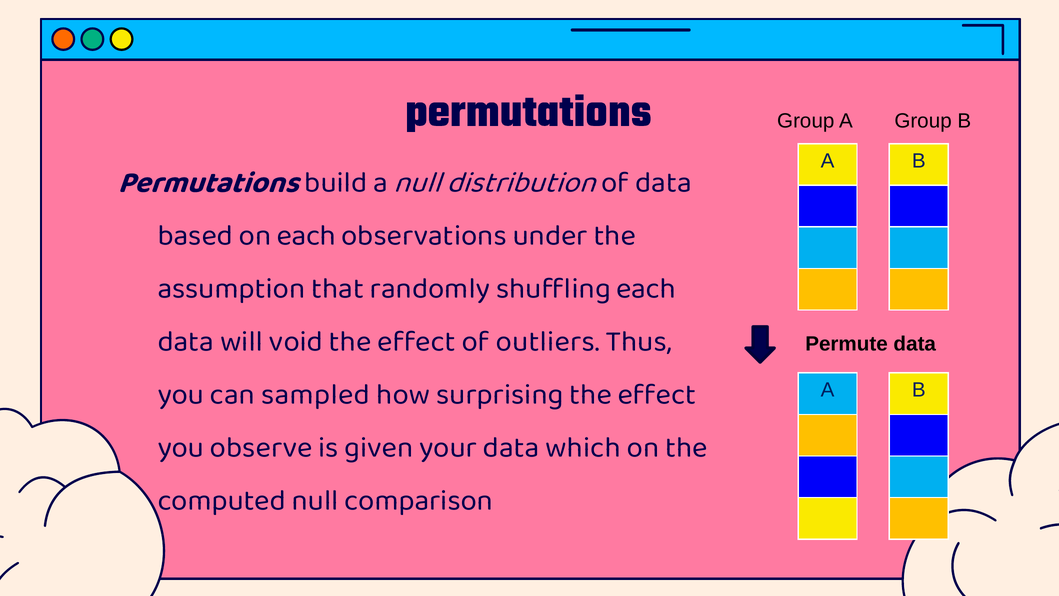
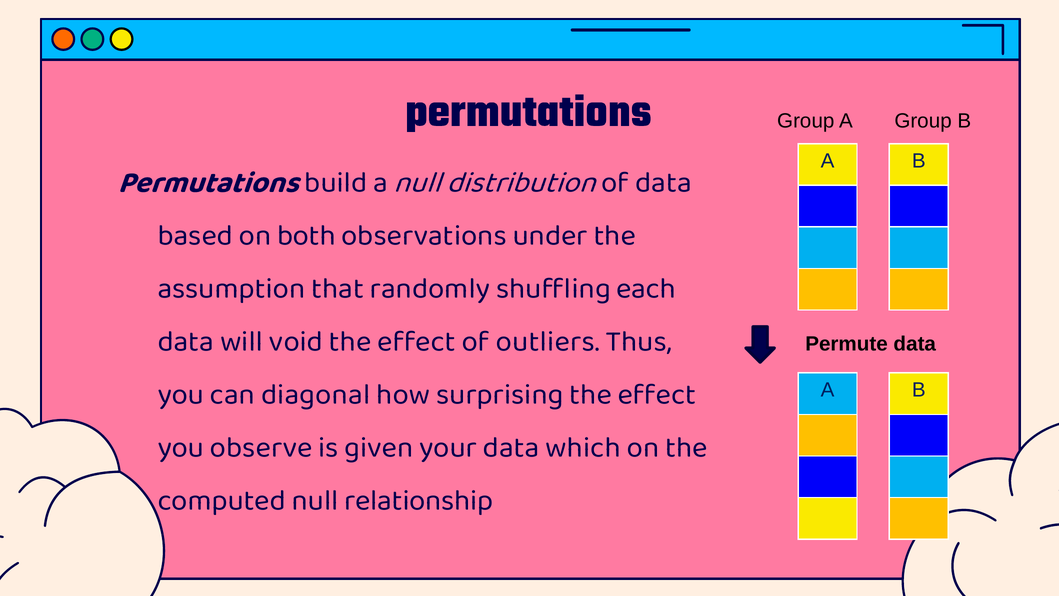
on each: each -> both (306, 235)
sampled: sampled -> diagonal (316, 394)
comparison: comparison -> relationship (419, 500)
